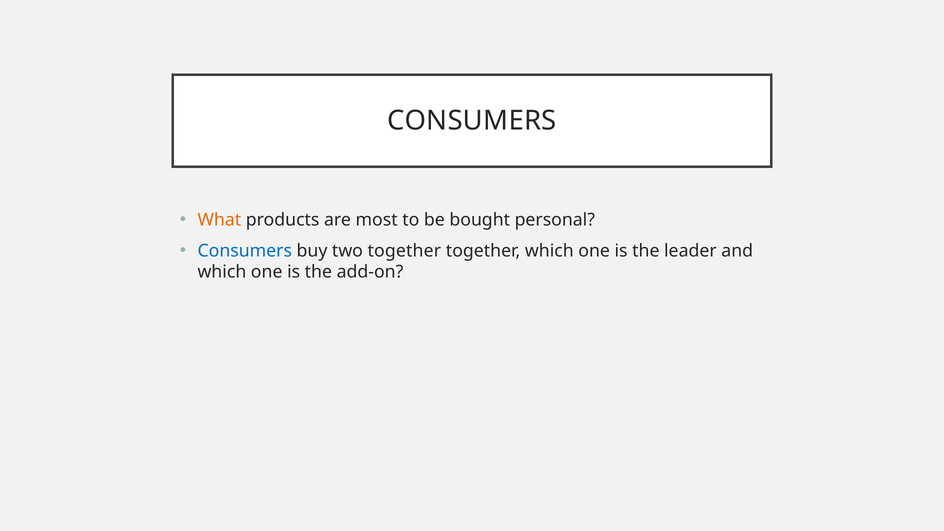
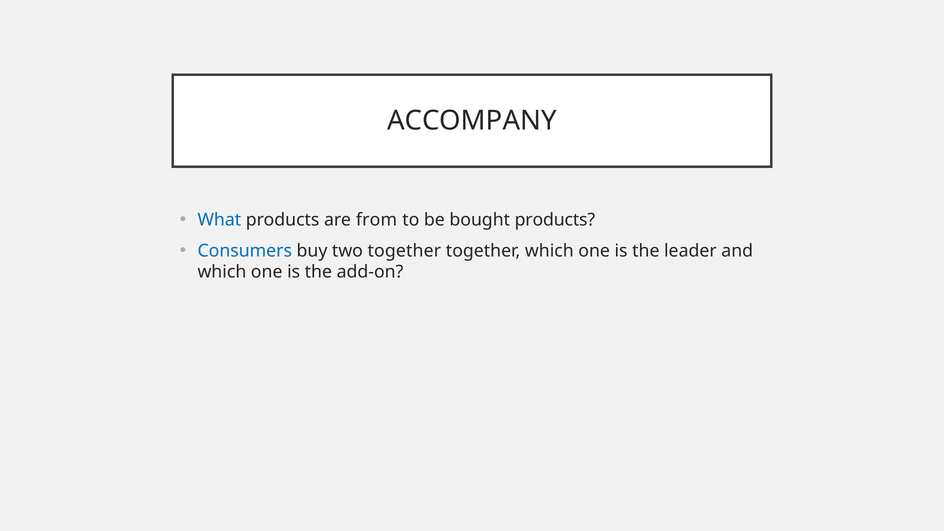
CONSUMERS: CONSUMERS -> ACCOMPANY (472, 121)
What colour: orange -> blue (219, 220)
most: most -> from (377, 220)
bought personal: personal -> products (555, 220)
